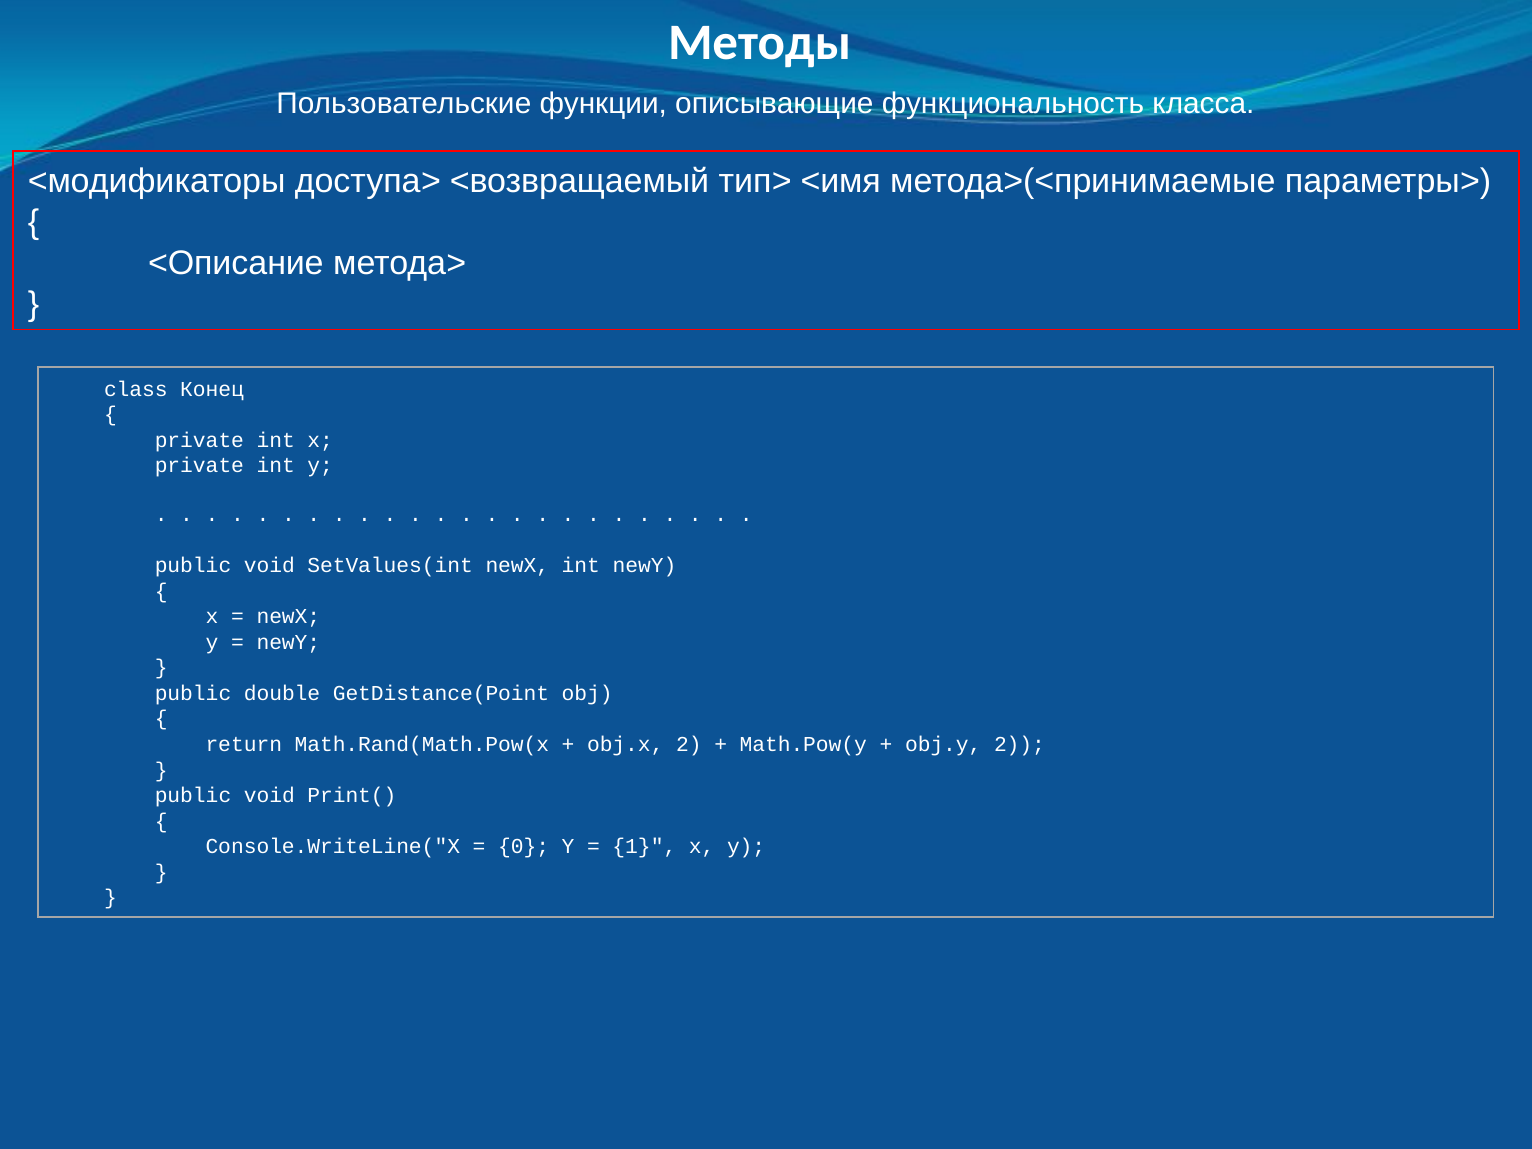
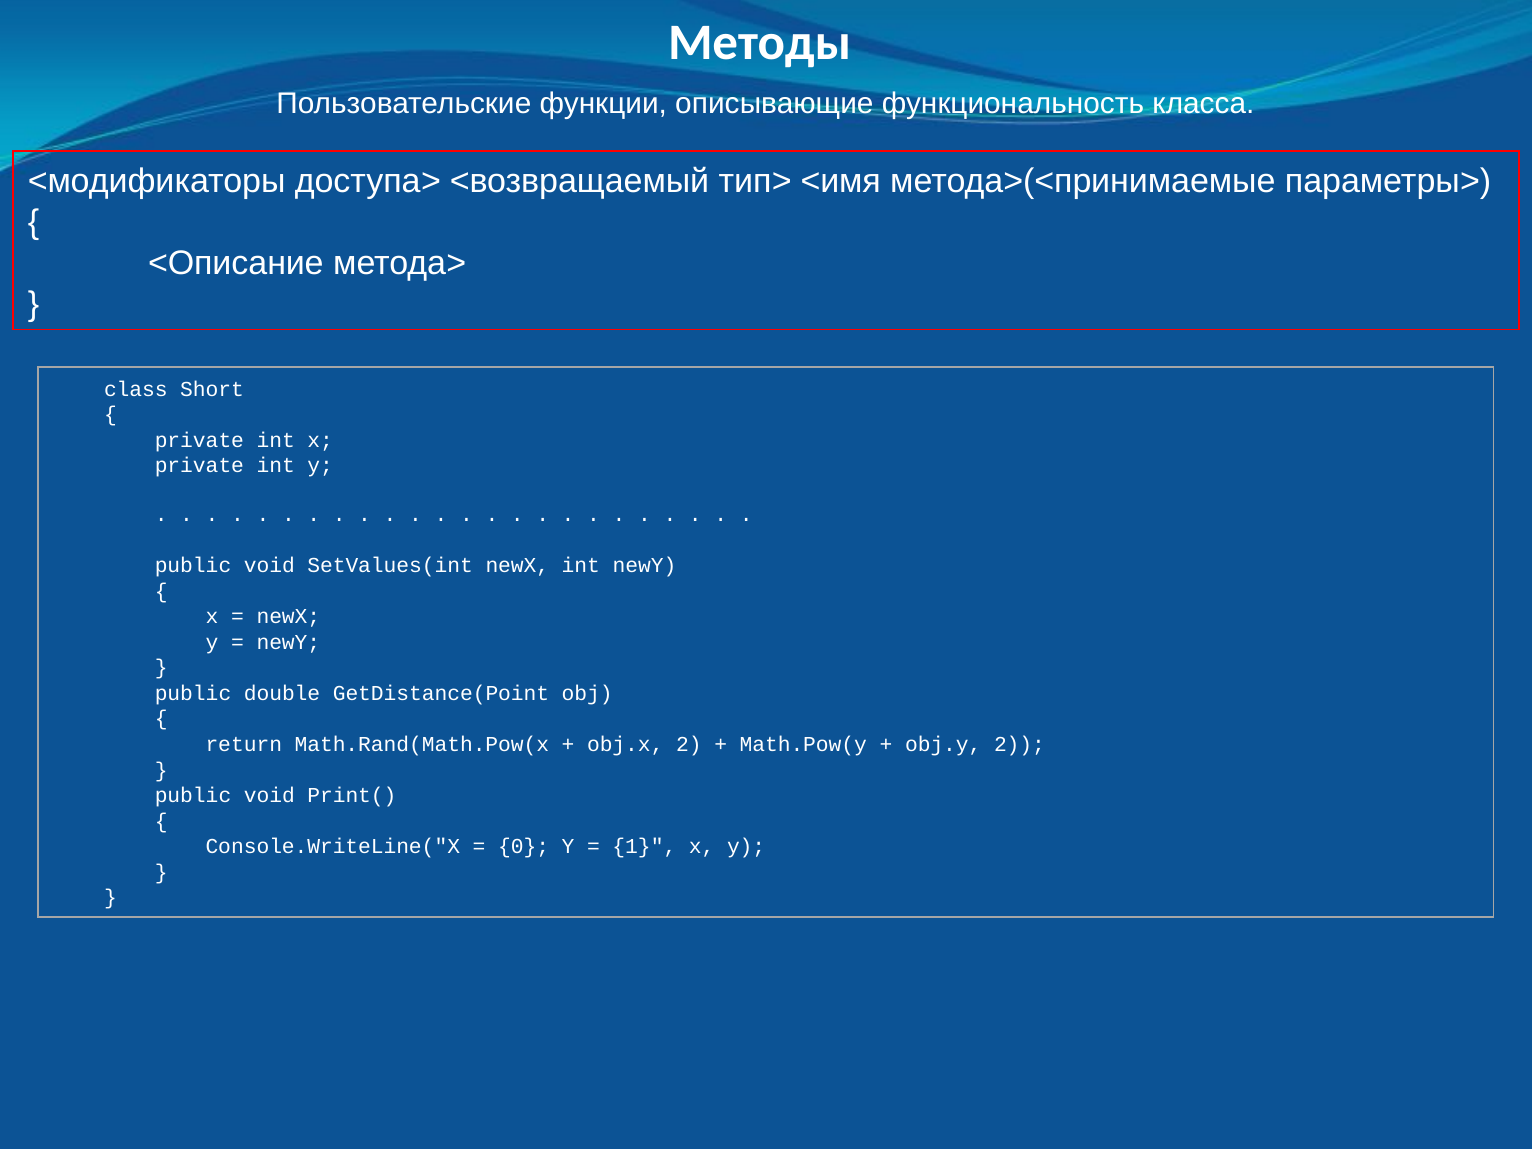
Конец: Конец -> Short (212, 389)
